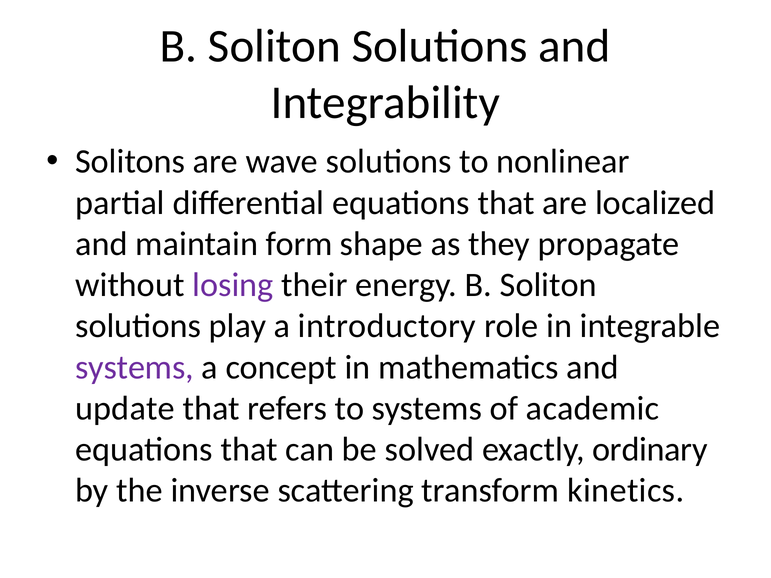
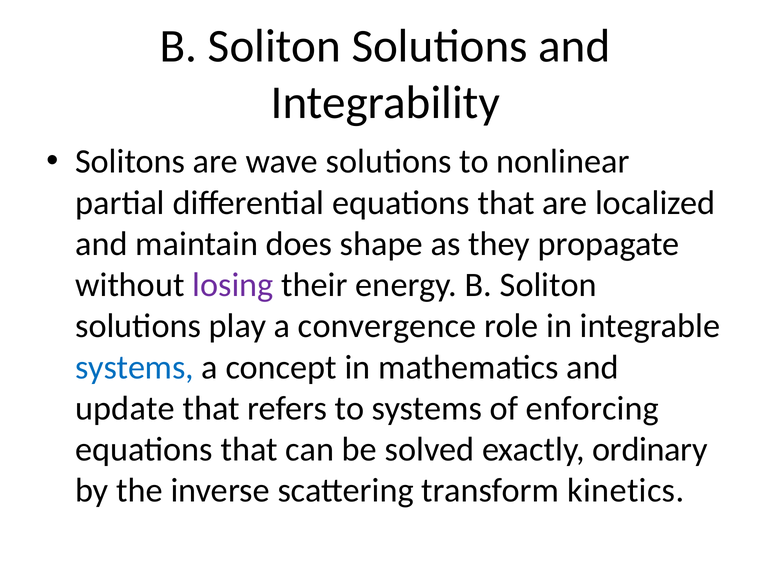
form: form -> does (299, 244)
introductory: introductory -> convergence (387, 326)
systems colour: purple -> blue (135, 367)
academic: academic -> enforcing (592, 409)
